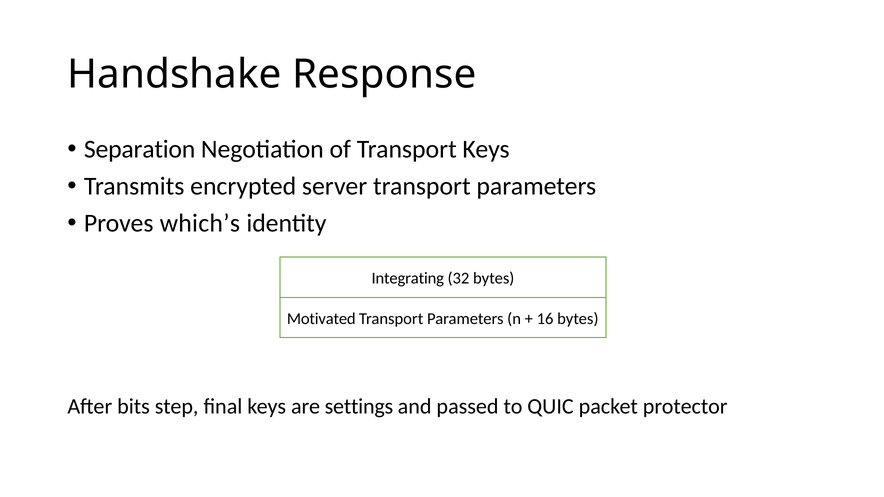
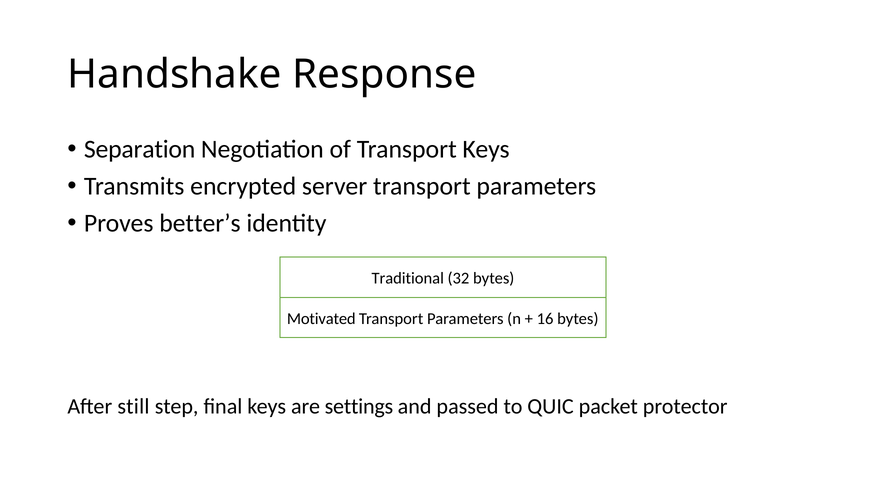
which’s: which’s -> better’s (200, 223)
Integrating: Integrating -> Traditional (408, 278)
bits: bits -> still (133, 406)
